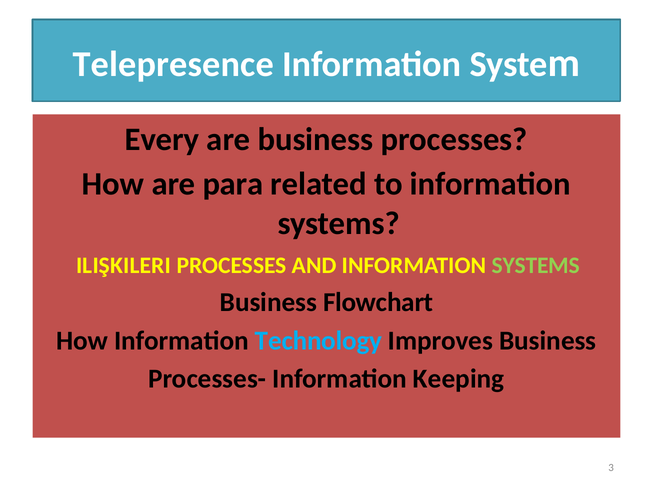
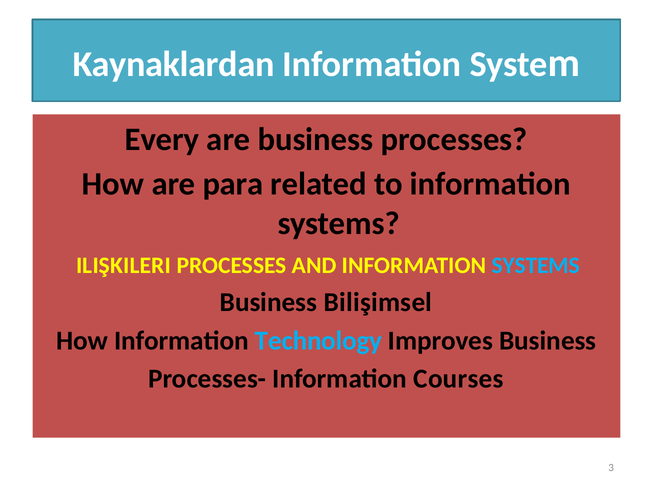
Telepresence: Telepresence -> Kaynaklardan (174, 64)
SYSTEMS colour: light green -> light blue (536, 265)
Flowchart: Flowchart -> Bilişimsel (378, 302)
Keeping: Keeping -> Courses (459, 379)
